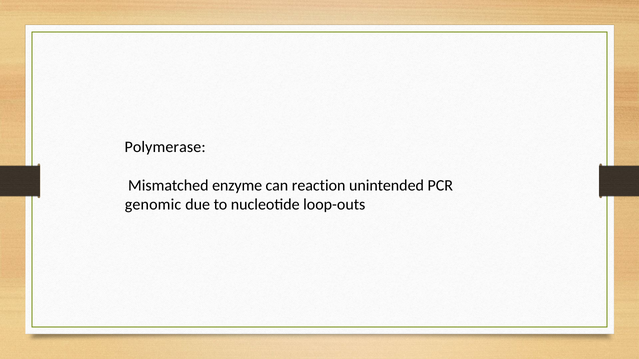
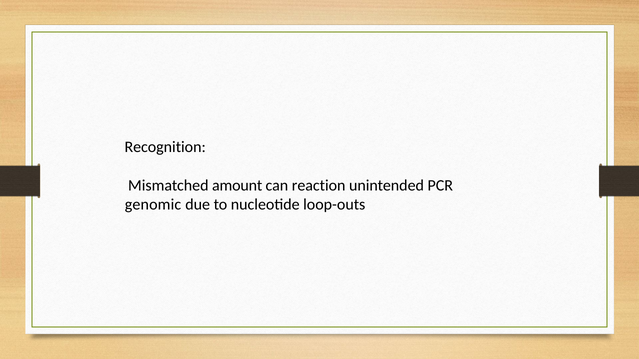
Polymerase: Polymerase -> Recognition (165, 147)
enzyme: enzyme -> amount (237, 186)
